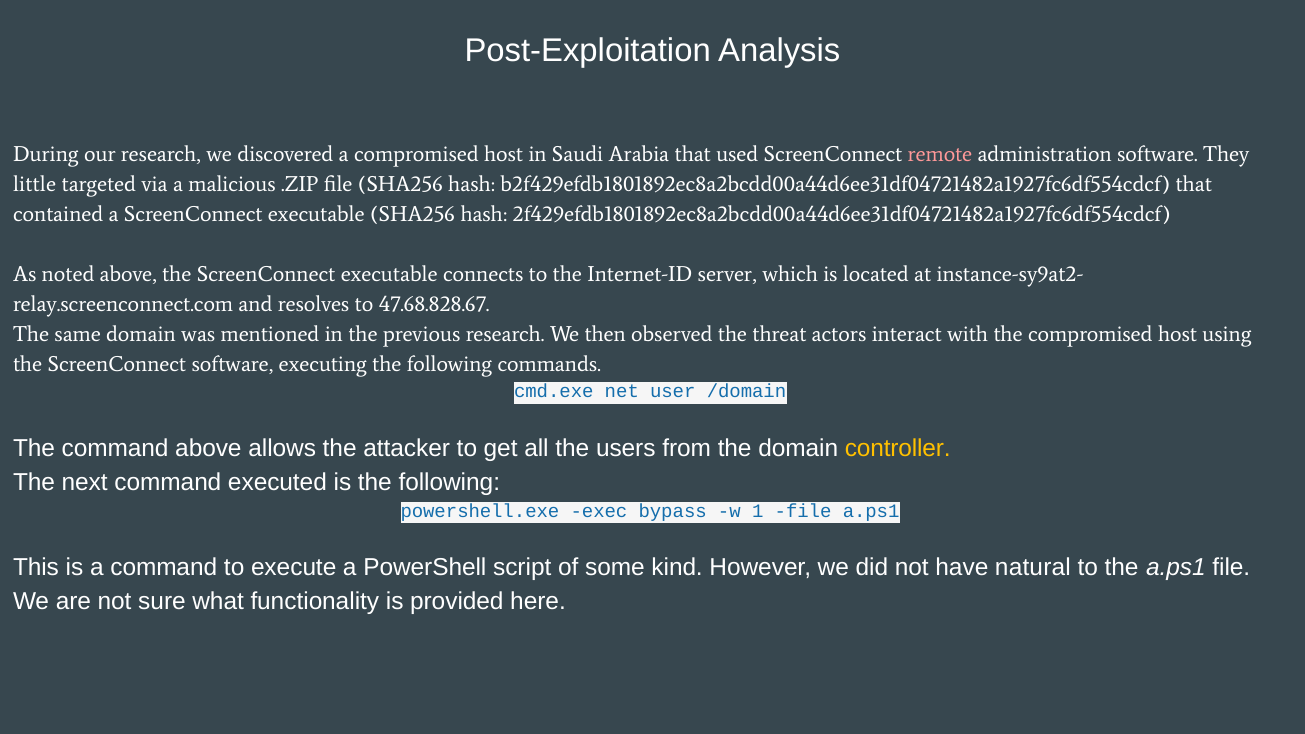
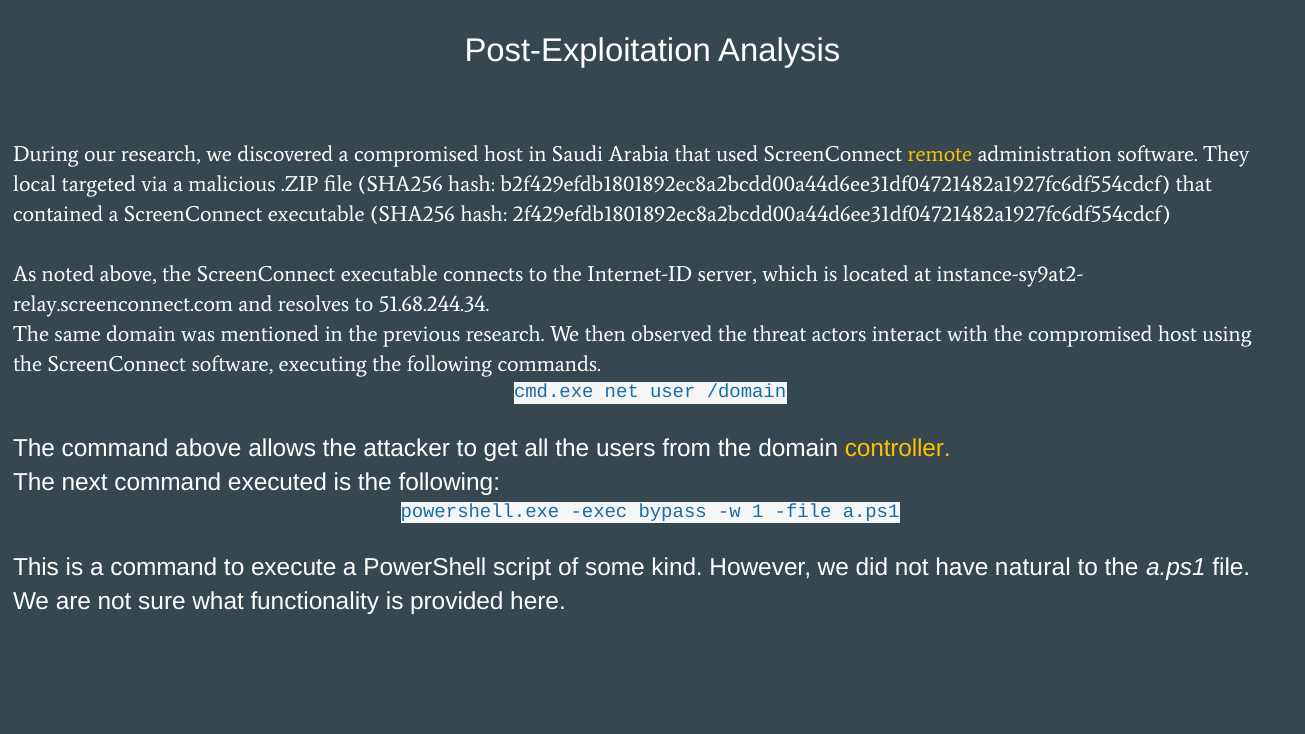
remote colour: pink -> yellow (940, 154)
little: little -> local (35, 184)
47.68.828.67: 47.68.828.67 -> 51.68.244.34 (434, 304)
